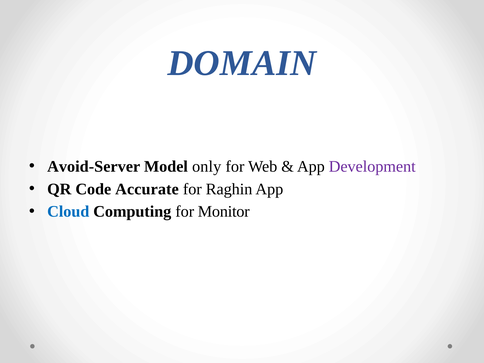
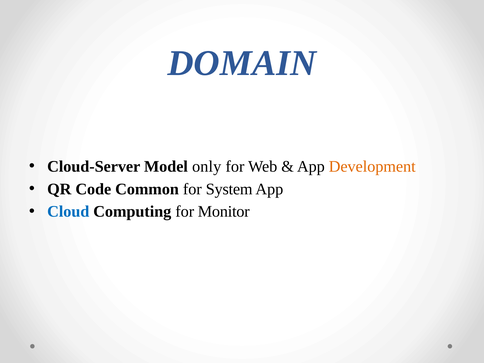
Avoid-Server: Avoid-Server -> Cloud-Server (94, 166)
Development colour: purple -> orange (372, 166)
Accurate: Accurate -> Common (147, 189)
Raghin: Raghin -> System (229, 189)
